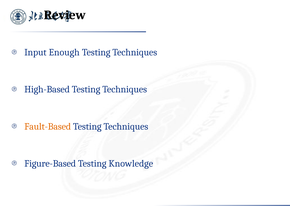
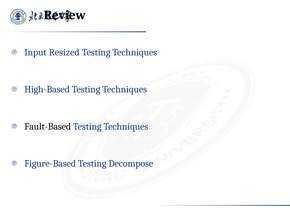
Enough: Enough -> Resized (64, 53)
Fault-Based colour: orange -> black (48, 127)
Knowledge: Knowledge -> Decompose (131, 164)
